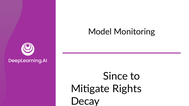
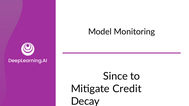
Rights: Rights -> Credit (127, 89)
